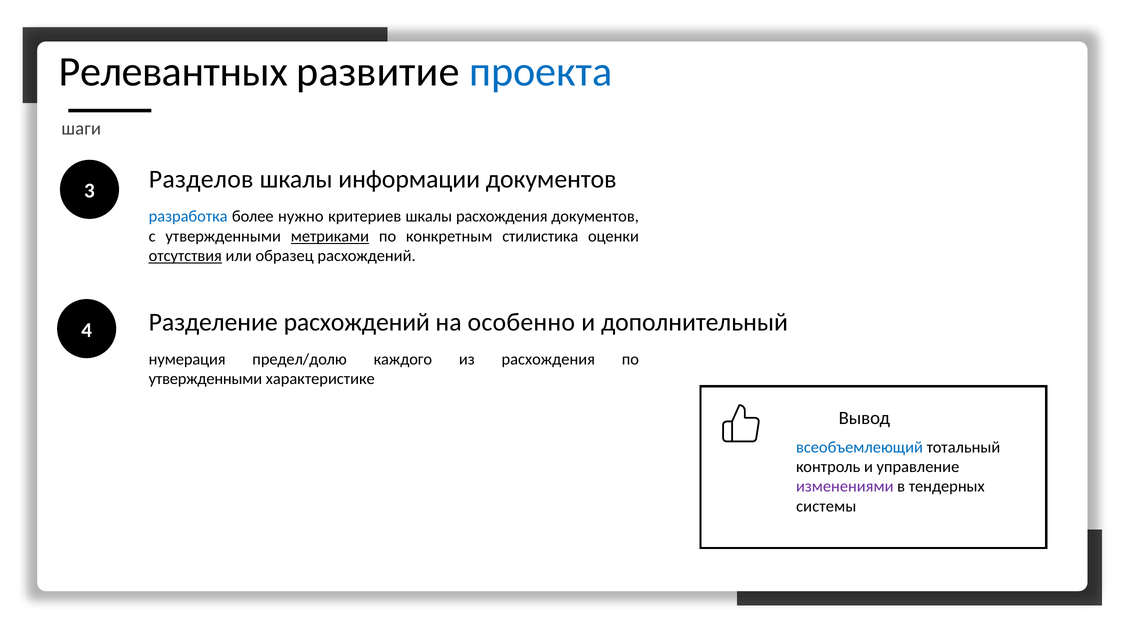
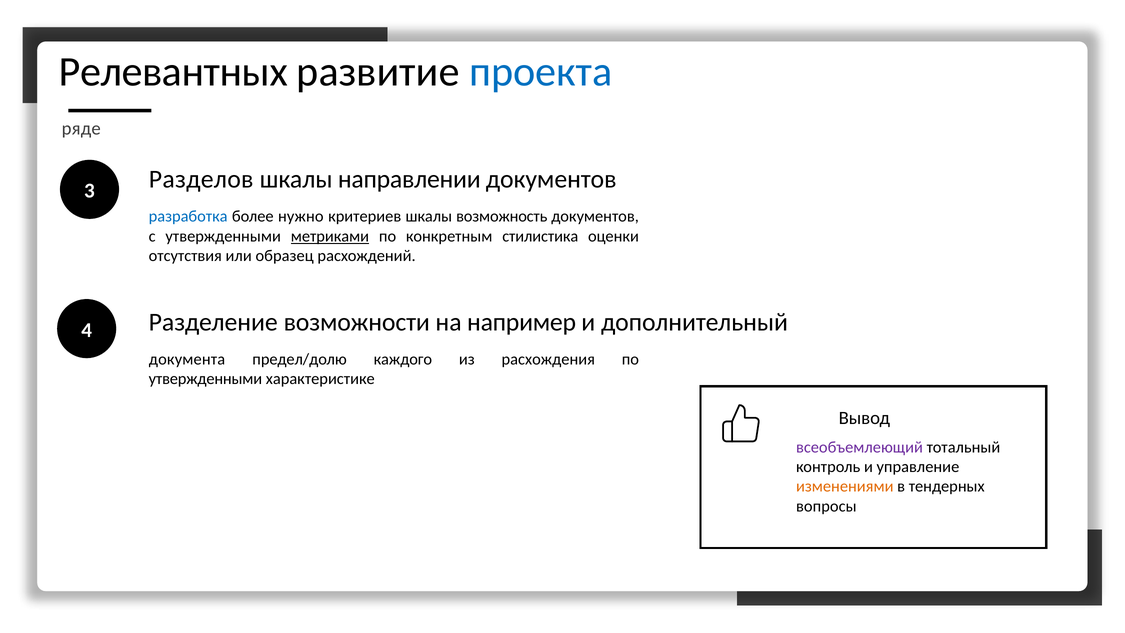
шаги: шаги -> ряде (81, 128)
информации: информации -> направлении (409, 179)
шкалы расхождения: расхождения -> возможность (502, 216)
отсутствия underline: present -> none (185, 256)
Разделение расхождений: расхождений -> возможности (357, 322)
особенно: особенно -> например (522, 322)
нумерация: нумерация -> документа (187, 359)
всеобъемлеющий colour: blue -> purple (859, 447)
изменениями colour: purple -> orange (845, 486)
системы: системы -> вопросы (826, 506)
